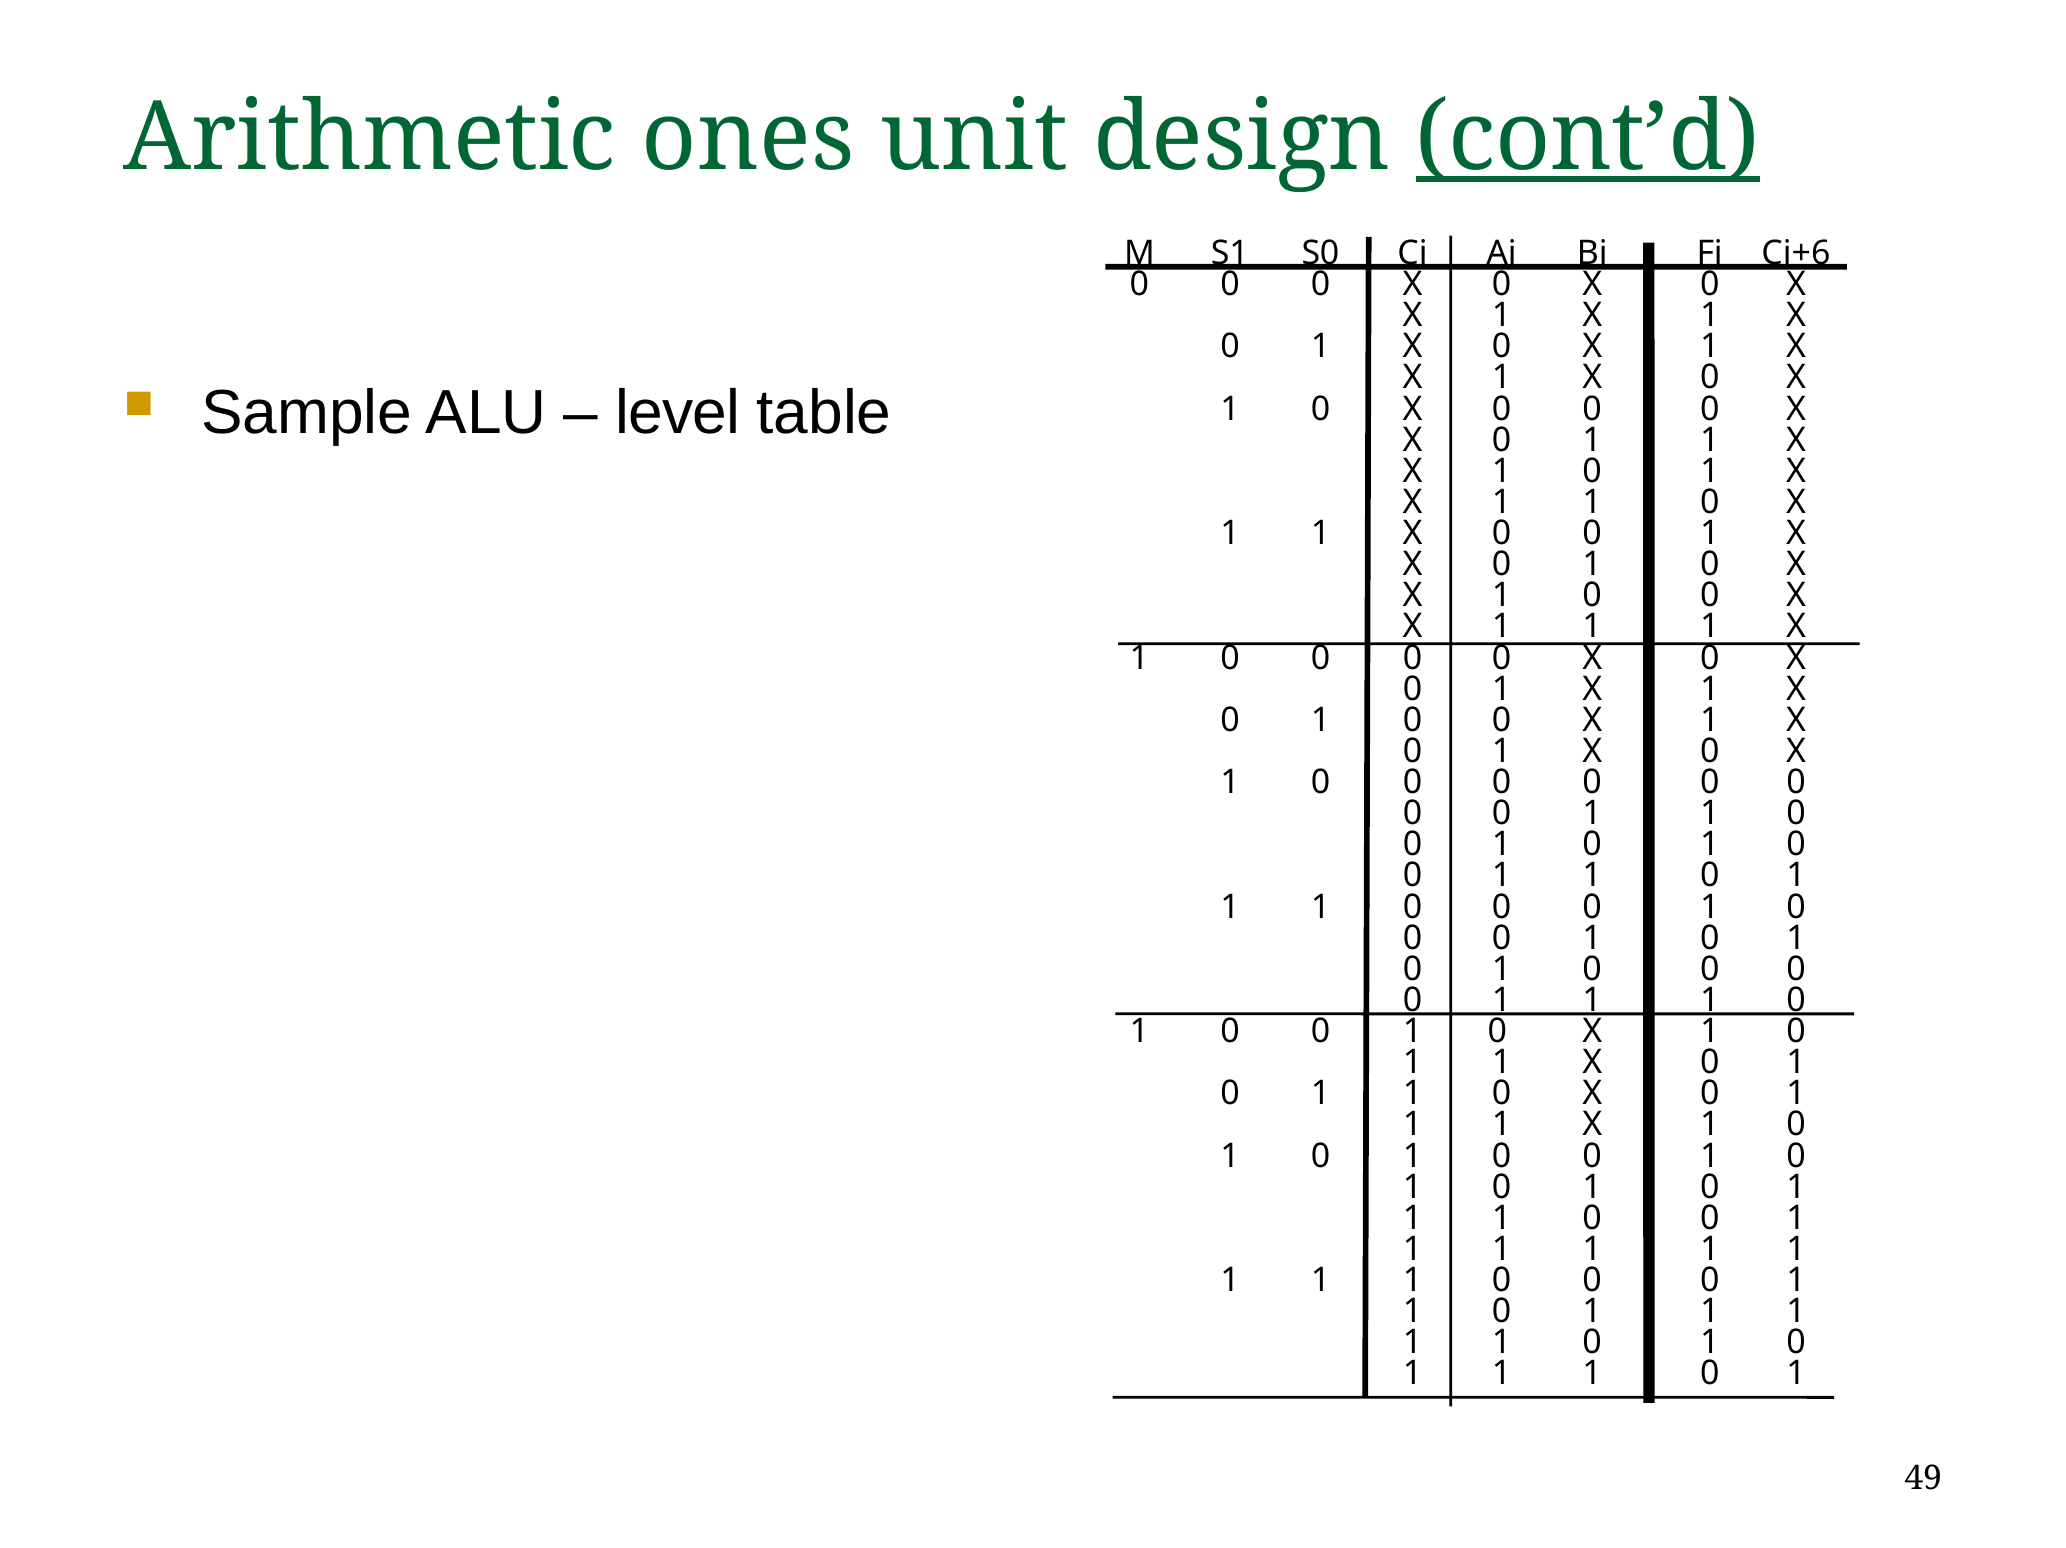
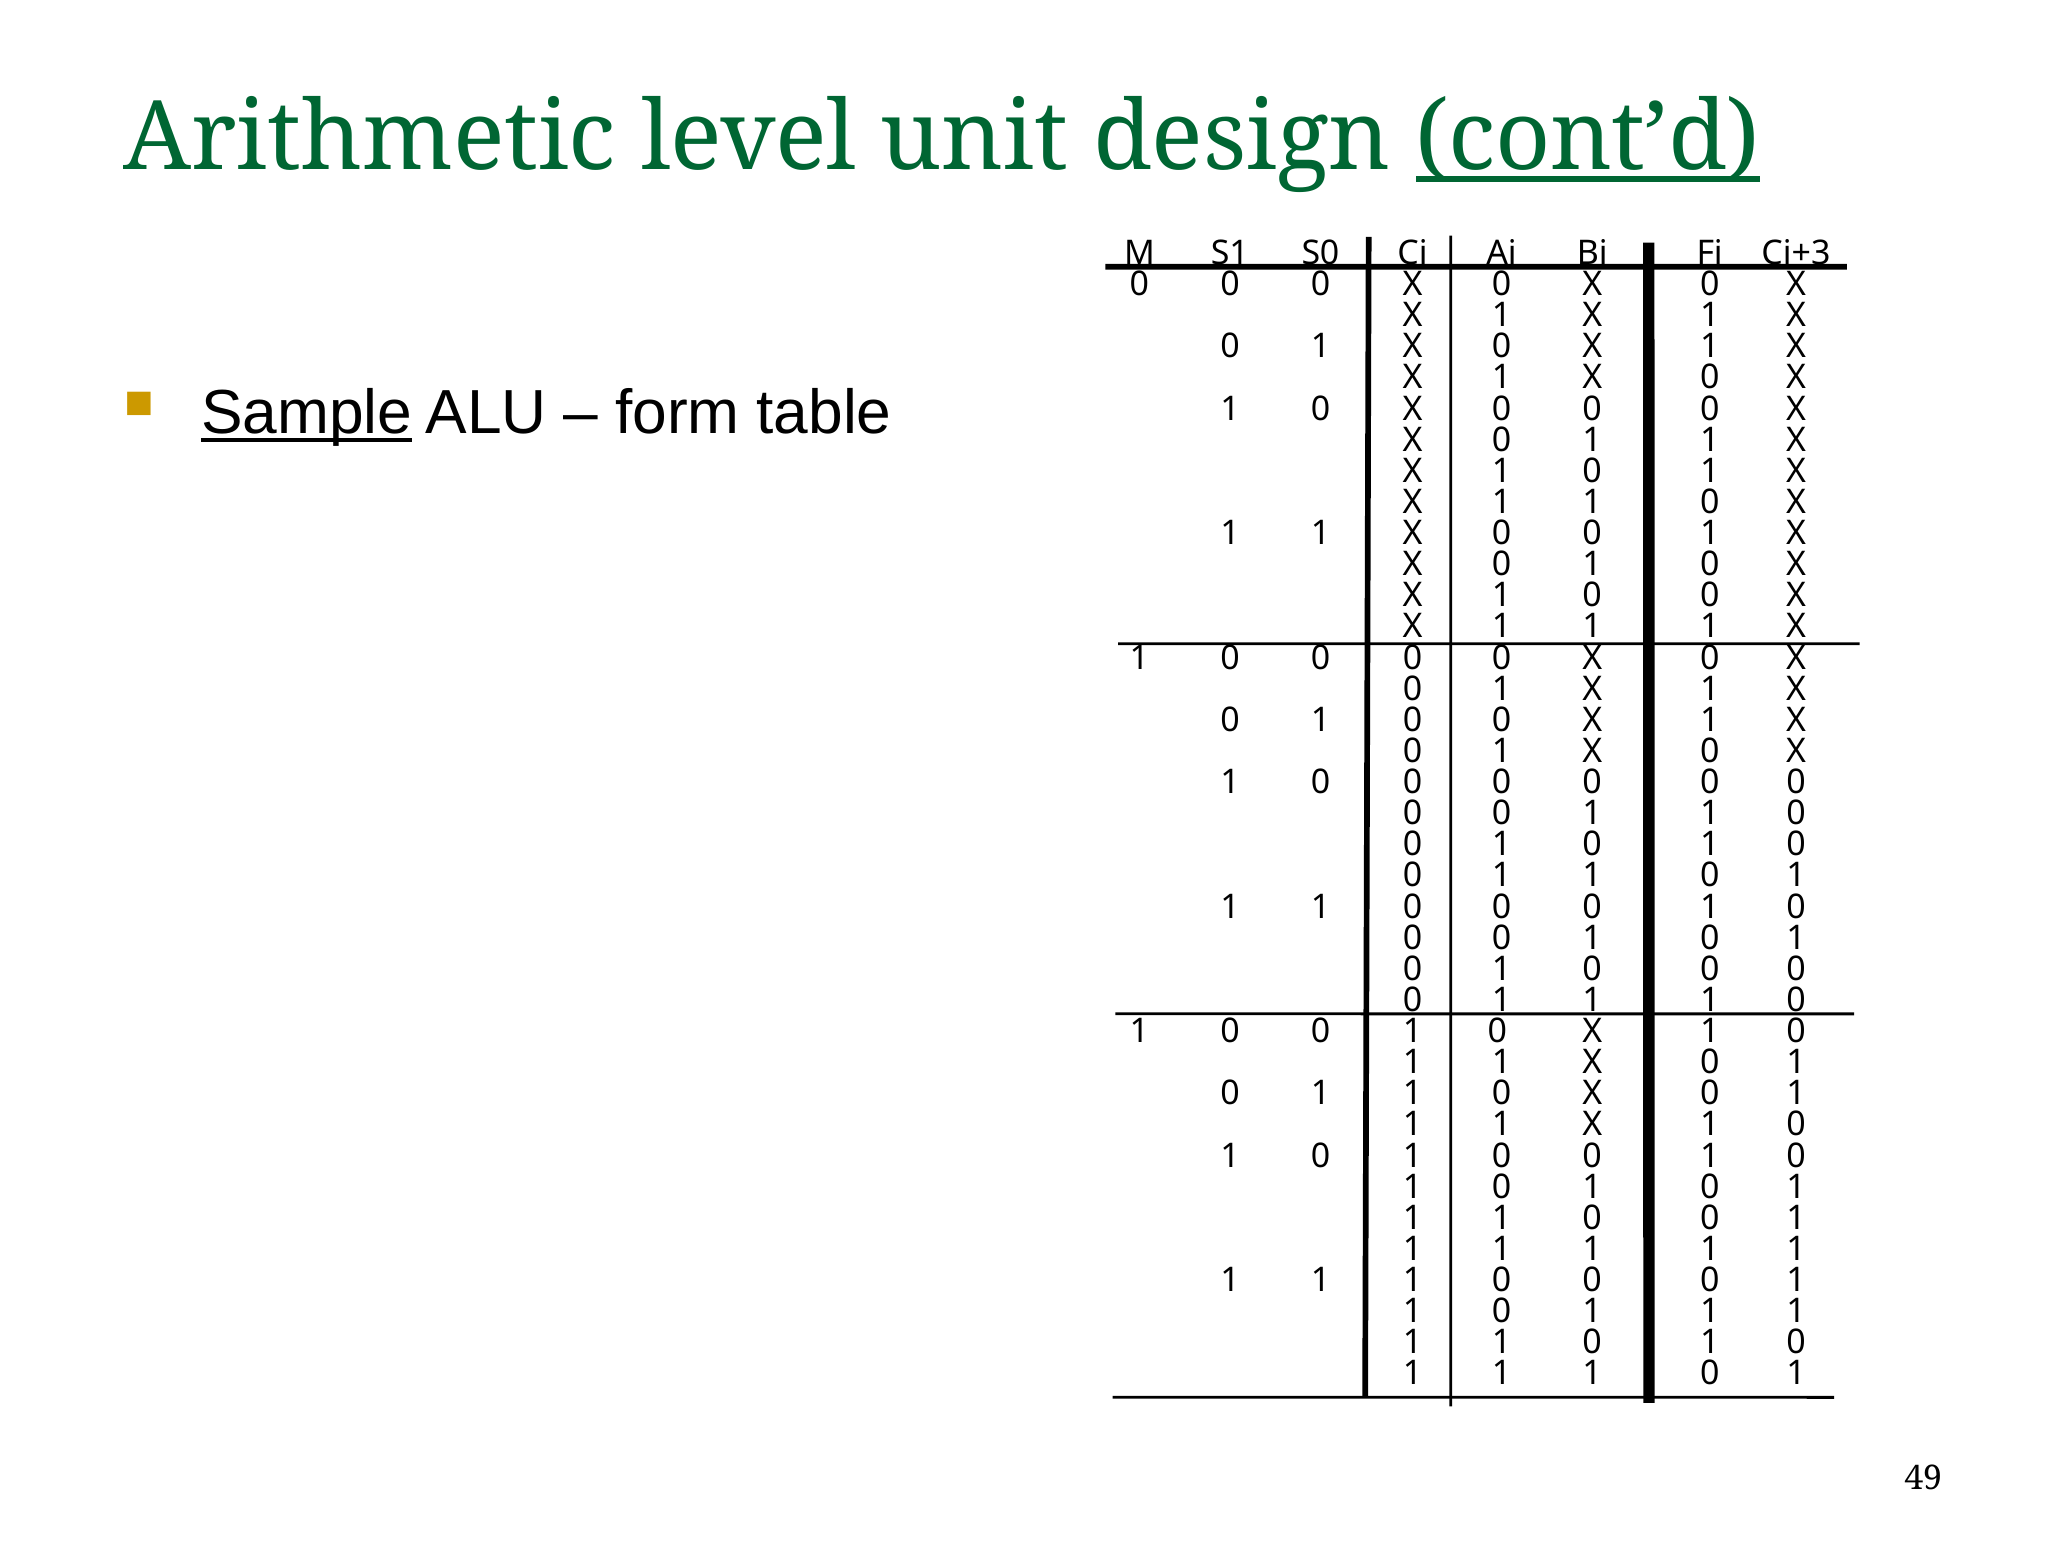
ones: ones -> level (749, 137)
Ci+6: Ci+6 -> Ci+3 (1796, 253)
Sample underline: none -> present (307, 413)
level: level -> form (678, 413)
